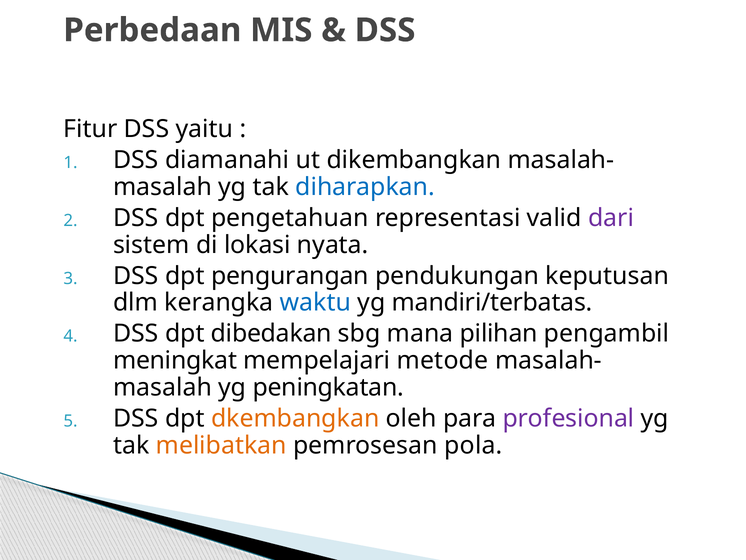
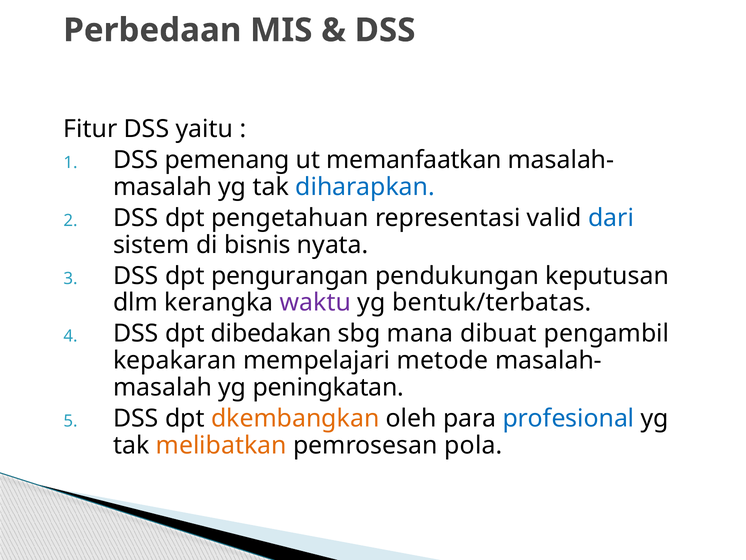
diamanahi: diamanahi -> pemenang (227, 160)
dikembangkan: dikembangkan -> memanfaatkan (414, 160)
dari colour: purple -> blue (611, 218)
lokasi: lokasi -> bisnis (257, 245)
waktu colour: blue -> purple (315, 302)
mandiri/terbatas: mandiri/terbatas -> bentuk/terbatas (492, 302)
pilihan: pilihan -> dibuat (498, 333)
meningkat: meningkat -> kepakaran (175, 360)
profesional colour: purple -> blue (568, 418)
